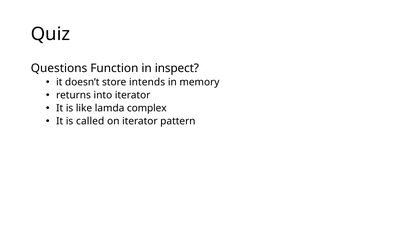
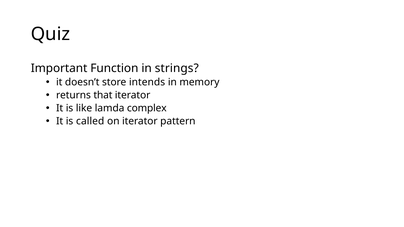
Questions: Questions -> Important (59, 68)
inspect: inspect -> strings (177, 68)
into: into -> that (103, 95)
